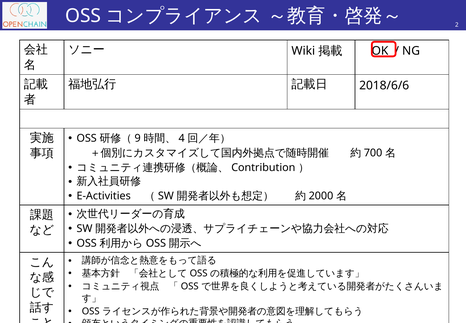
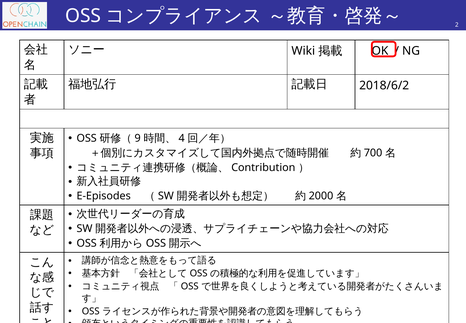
2018/6/6: 2018/6/6 -> 2018/6/2 (384, 86)
E-Activities: E-Activities -> E-Episodes (104, 196)
